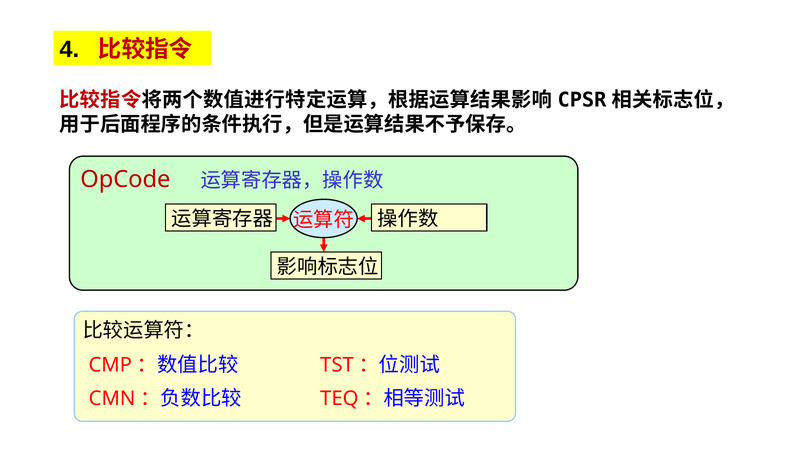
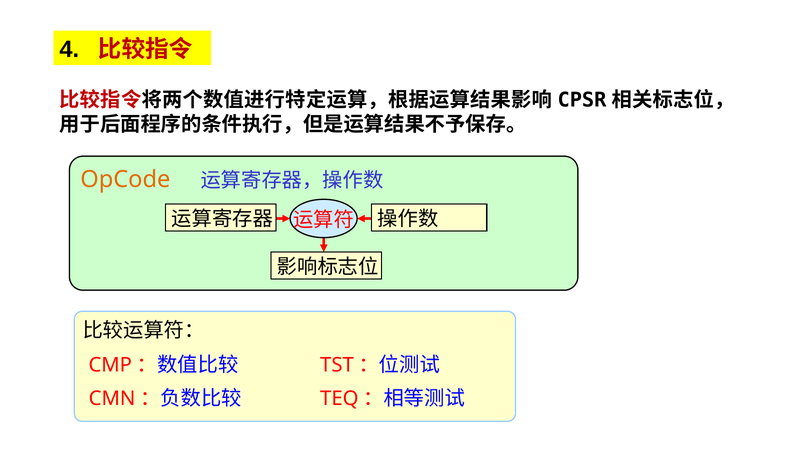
OpCode colour: red -> orange (125, 180)
